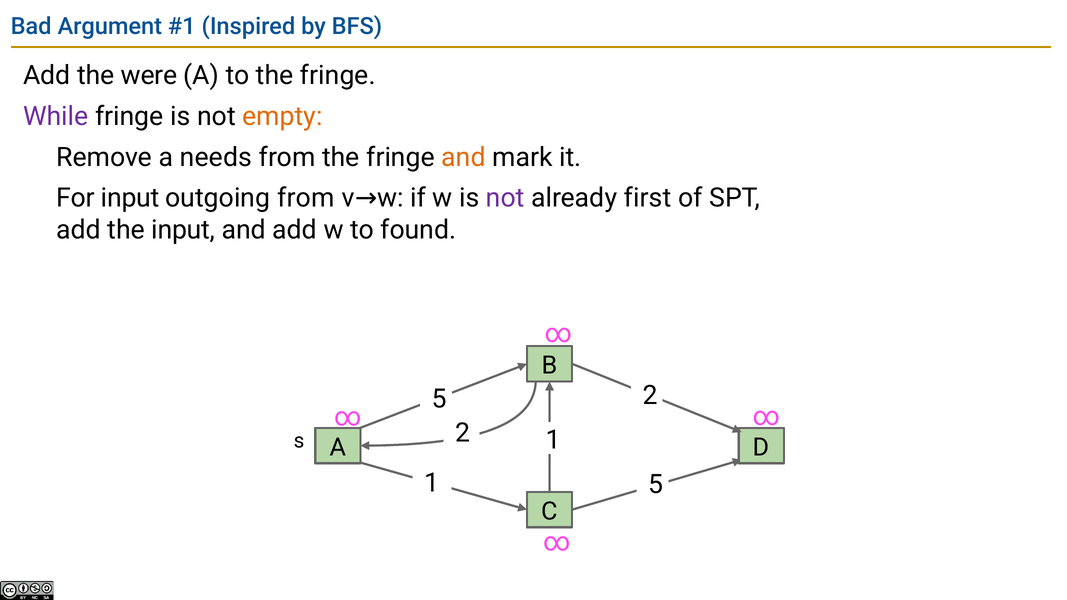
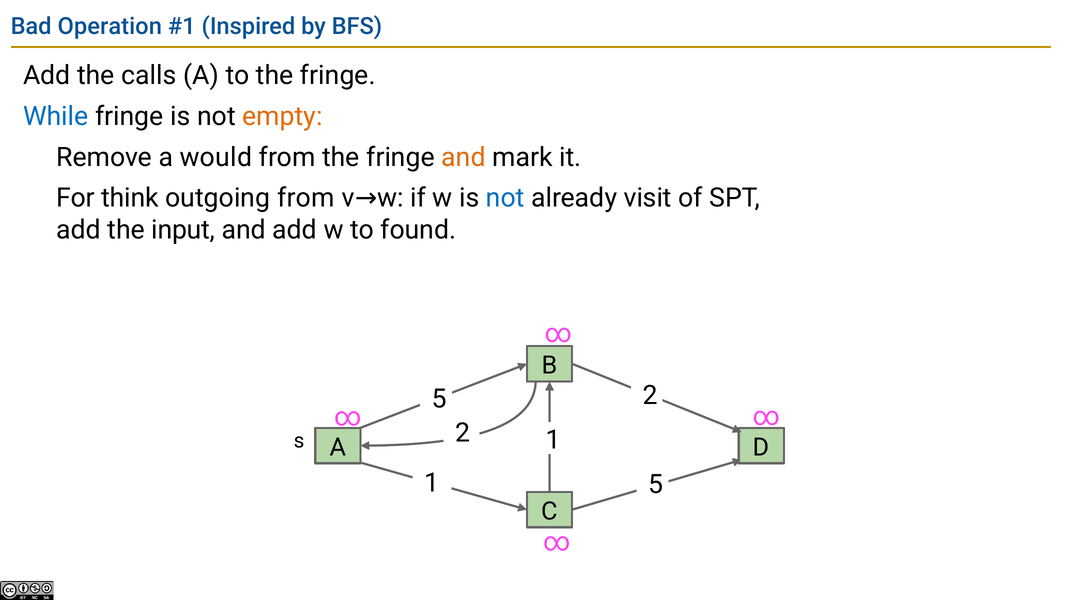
Argument: Argument -> Operation (110, 27)
were: were -> calls (149, 75)
While colour: purple -> blue (56, 116)
needs: needs -> would (216, 157)
For input: input -> think (130, 198)
not colour: purple -> blue (505, 198)
first: first -> visit (648, 198)
